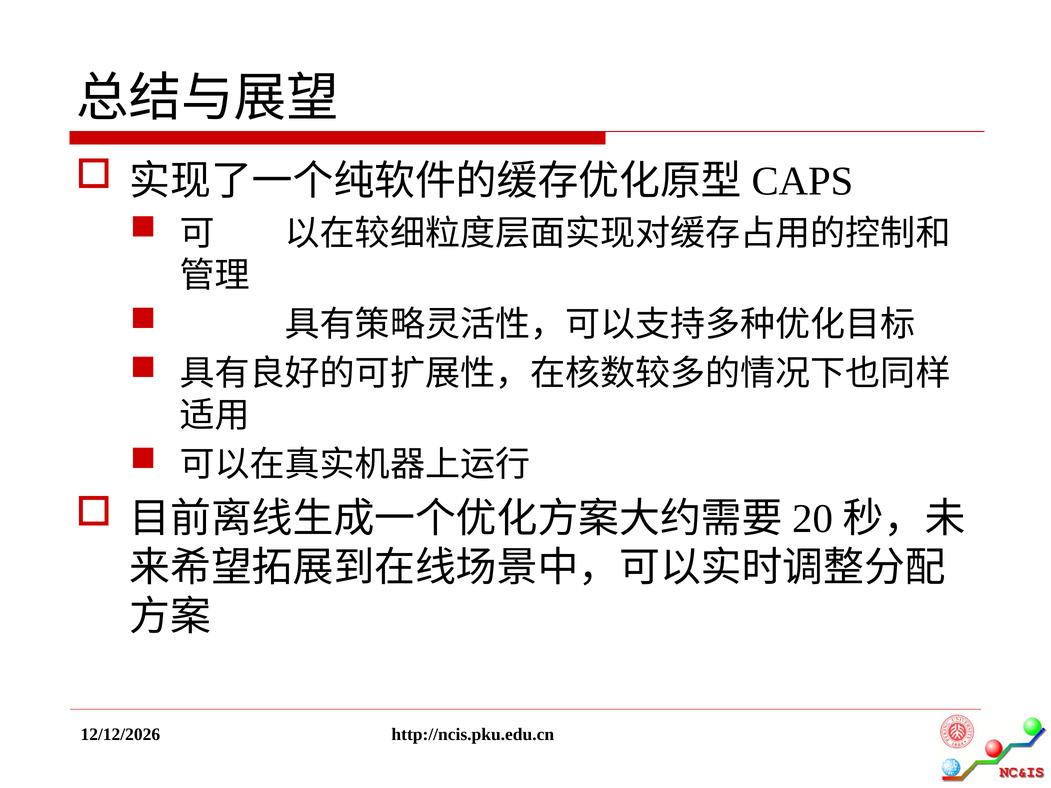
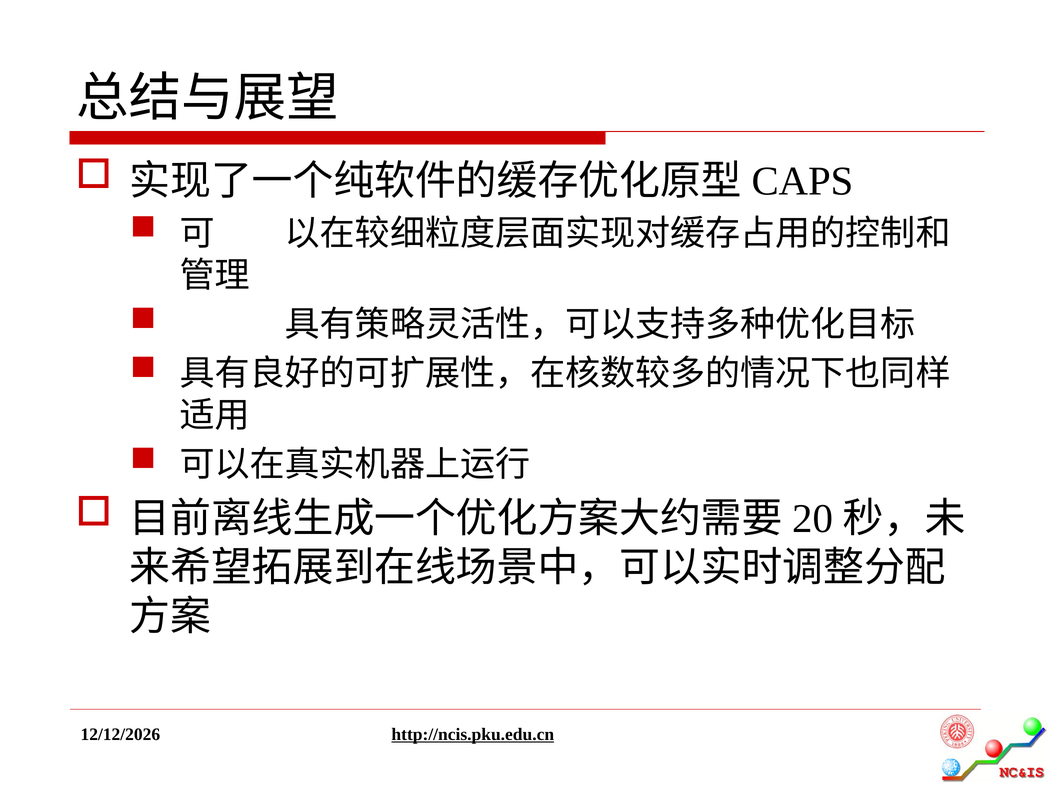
http://ncis.pku.edu.cn underline: none -> present (473, 735)
